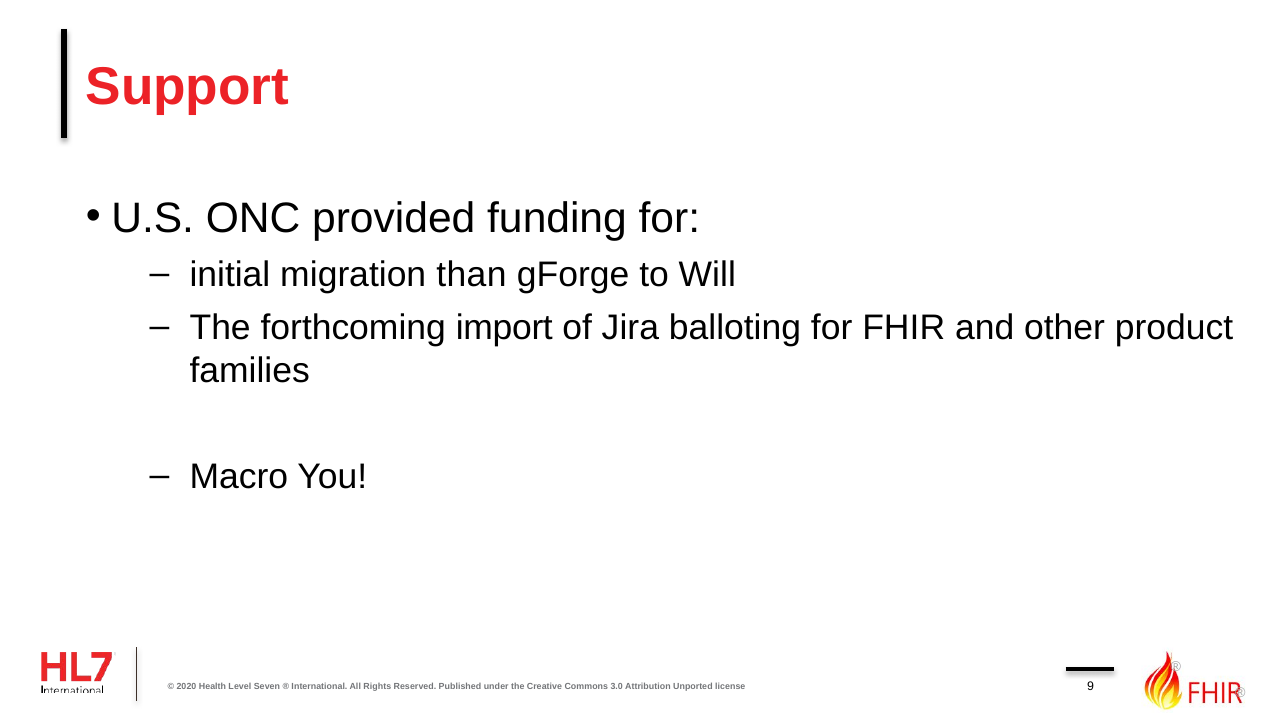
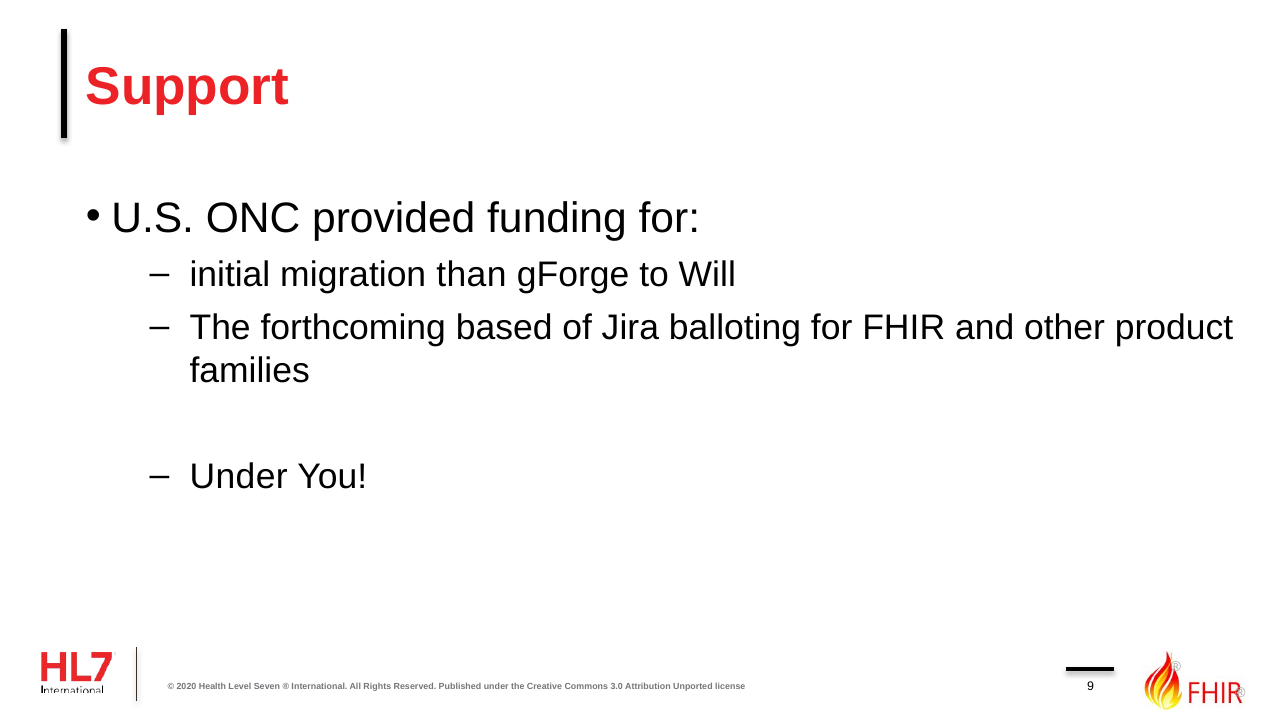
import: import -> based (504, 328)
Macro: Macro -> Under (239, 477)
